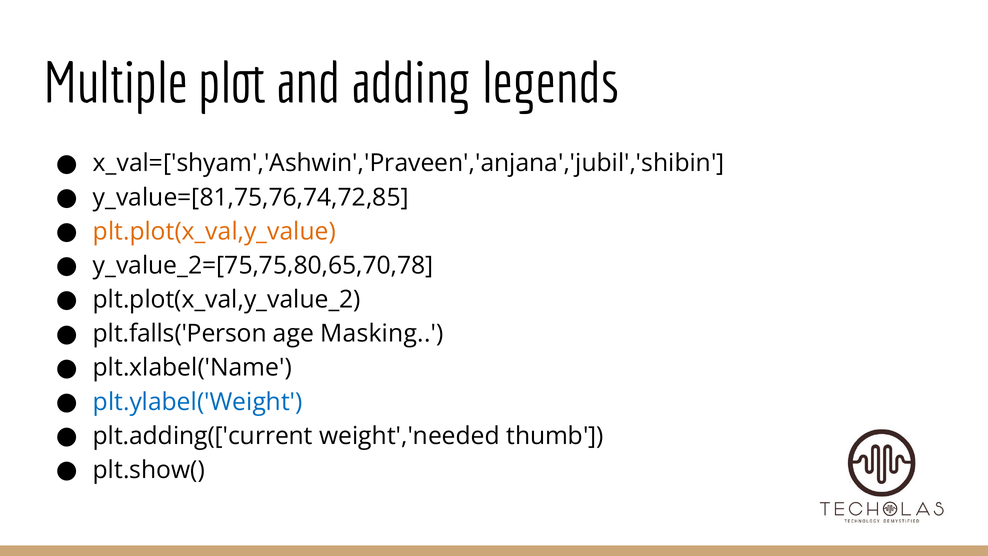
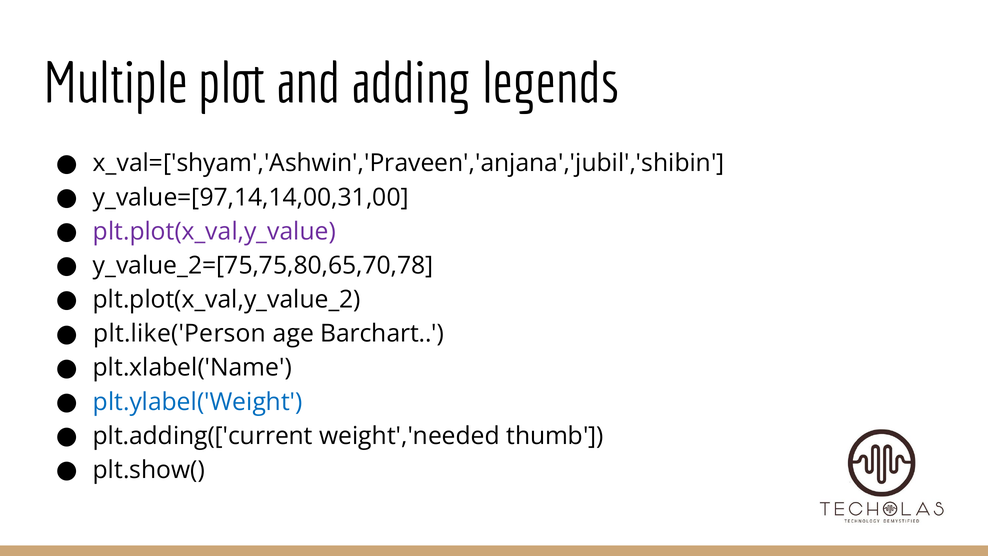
y_value=[81,75,76,74,72,85: y_value=[81,75,76,74,72,85 -> y_value=[97,14,14,00,31,00 (251, 197)
plt.plot(x_val,y_value colour: orange -> purple (214, 231)
plt.falls('Person: plt.falls('Person -> plt.like('Person (180, 334)
Masking: Masking -> Barchart (382, 334)
